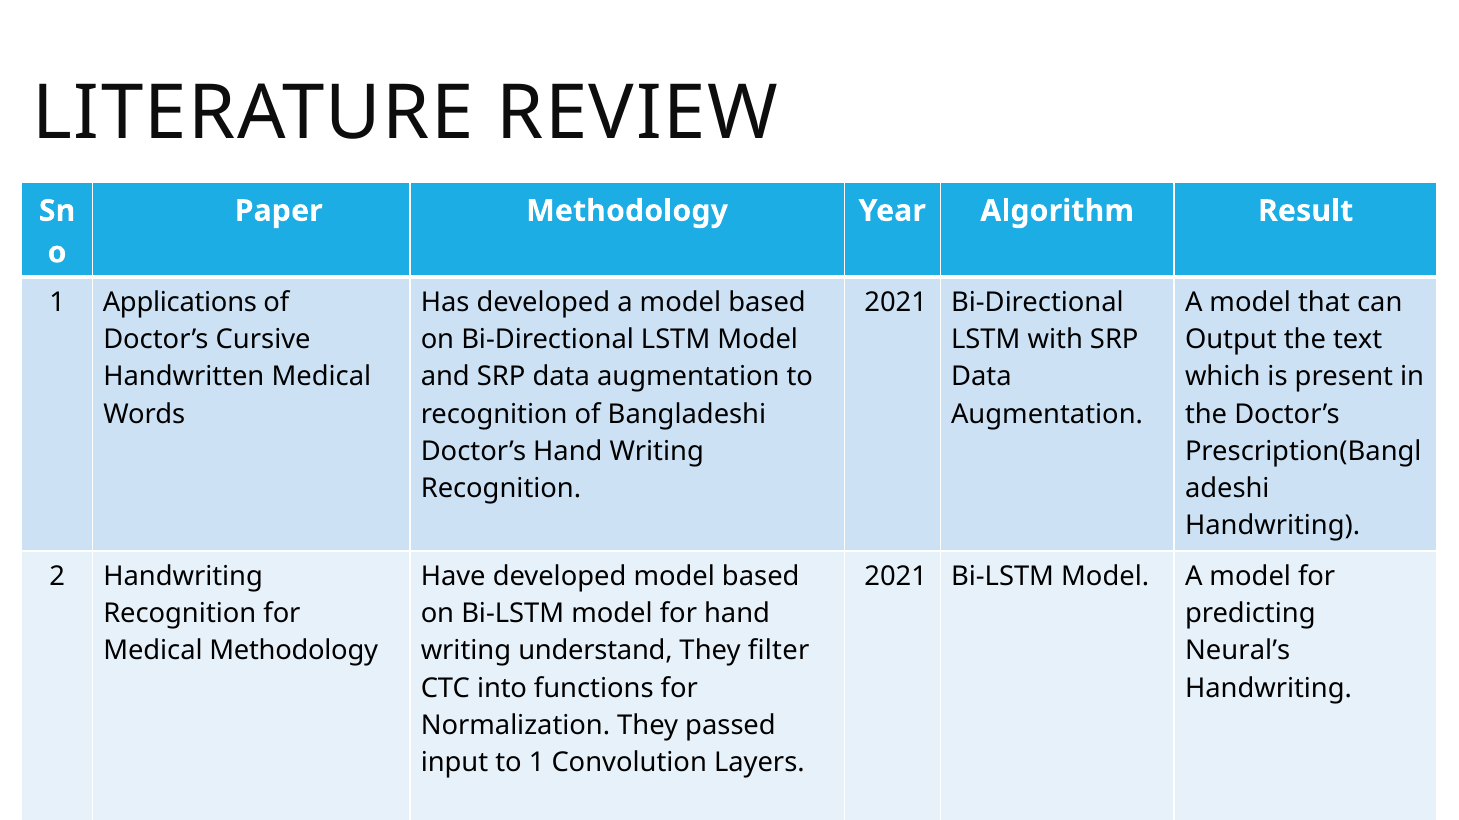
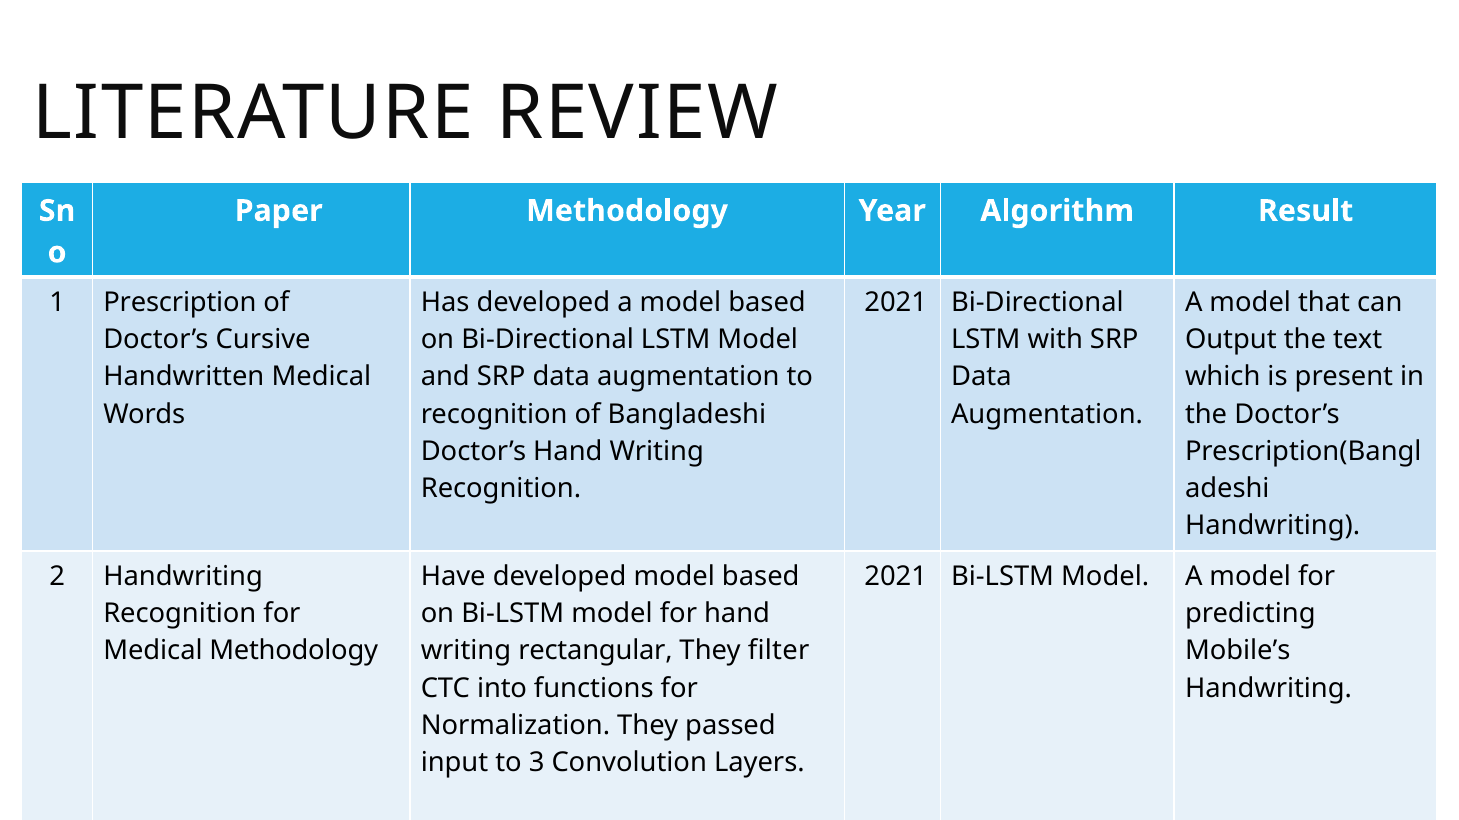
Applications: Applications -> Prescription (180, 303)
understand: understand -> rectangular (595, 651)
Neural’s: Neural’s -> Mobile’s (1238, 651)
to 1: 1 -> 3 (537, 763)
